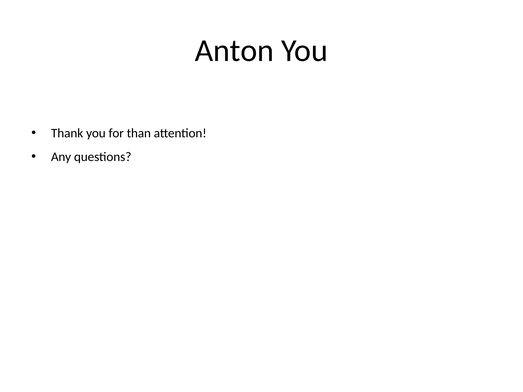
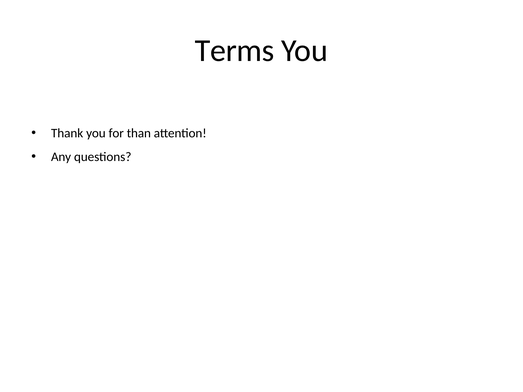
Anton: Anton -> Terms (235, 51)
